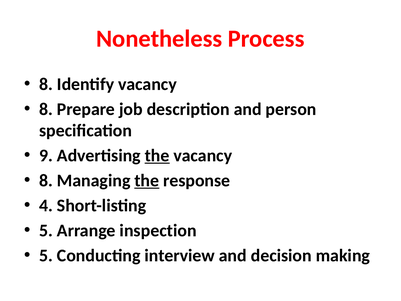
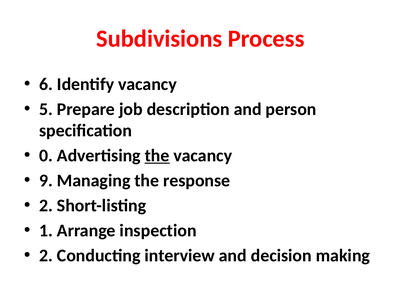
Nonetheless: Nonetheless -> Subdivisions (159, 39)
8: 8 -> 6 (46, 84)
8: 8 -> 5 (46, 109)
9: 9 -> 0 (46, 155)
8: 8 -> 9 (46, 180)
the underline: present -> none (147, 180)
4: 4 -> 2 (46, 205)
5: 5 -> 1 (46, 230)
5: 5 -> 2 (46, 255)
